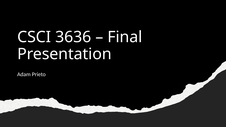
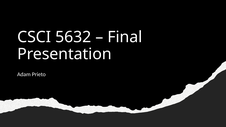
3636: 3636 -> 5632 (73, 37)
